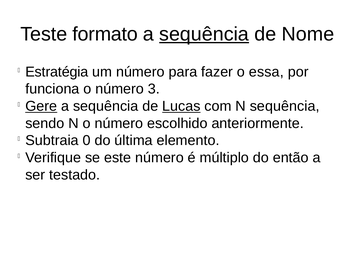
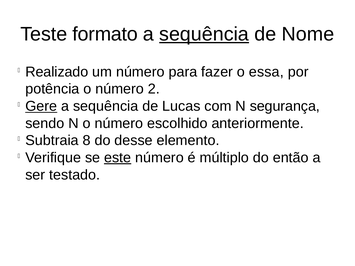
Estratégia: Estratégia -> Realizado (57, 72)
funciona: funciona -> potência (52, 89)
3: 3 -> 2 (154, 89)
Lucas underline: present -> none (181, 106)
N sequência: sequência -> segurança (285, 106)
0: 0 -> 8 (87, 141)
última: última -> desse (134, 141)
este underline: none -> present (118, 158)
